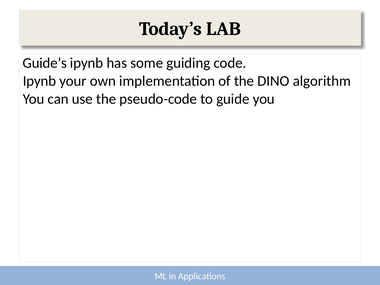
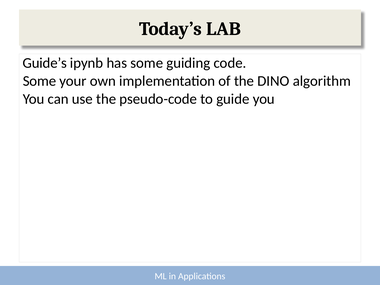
Ipynb: Ipynb -> Some (40, 81)
